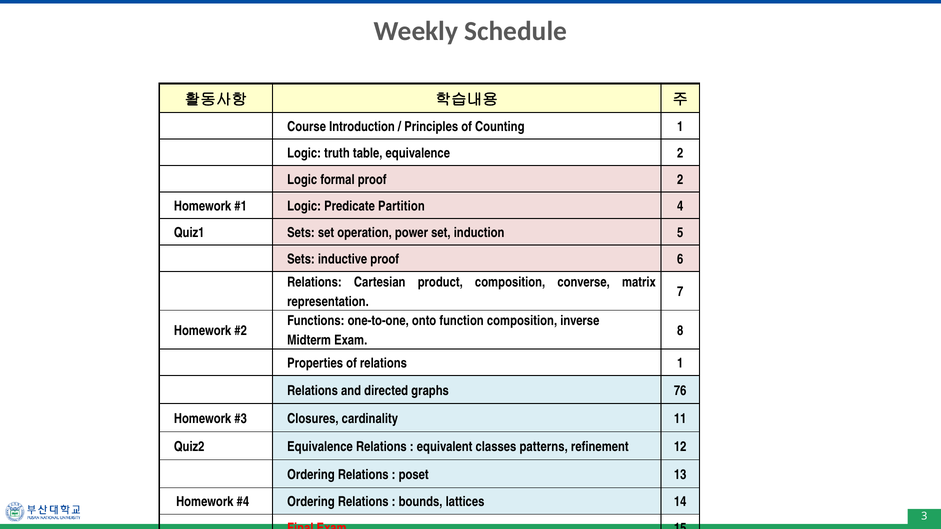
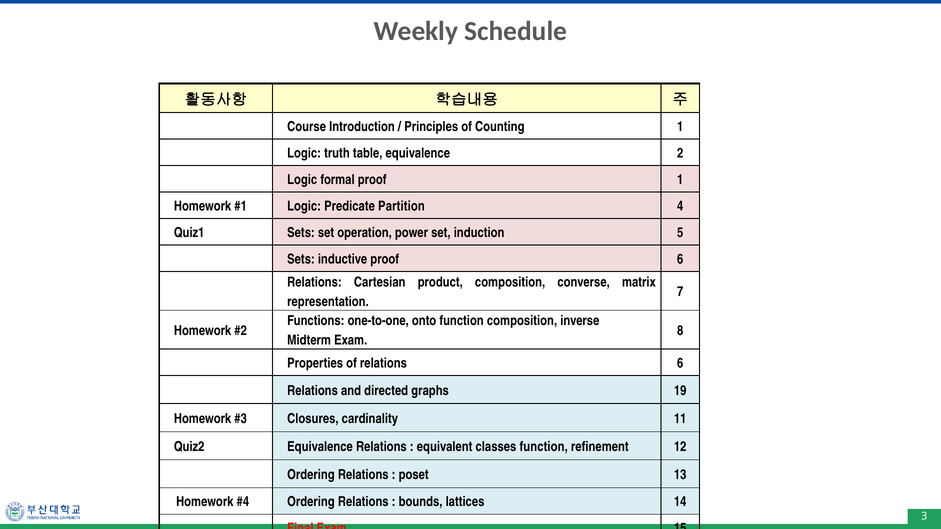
proof 2: 2 -> 1 (680, 180)
relations 1: 1 -> 6 (680, 364)
76: 76 -> 19 (680, 391)
classes patterns: patterns -> function (544, 447)
